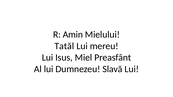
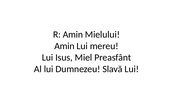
Tatăl: Tatăl -> Amin (64, 46)
